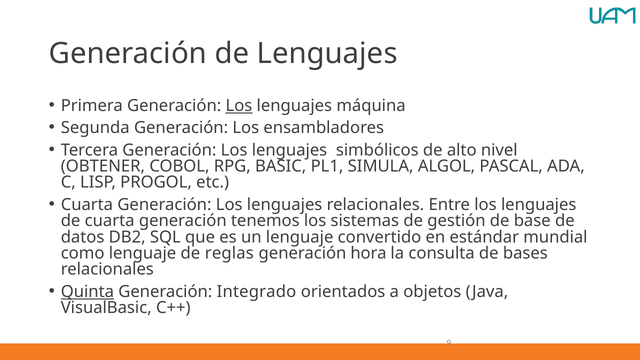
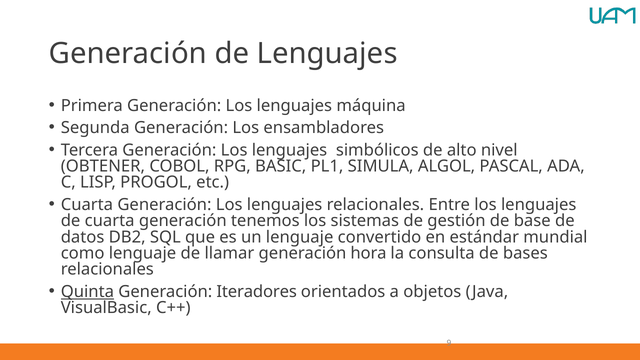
Los underline: present -> none (239, 106)
reglas: reglas -> llamar (229, 253)
Integrado: Integrado -> Iteradores (257, 292)
